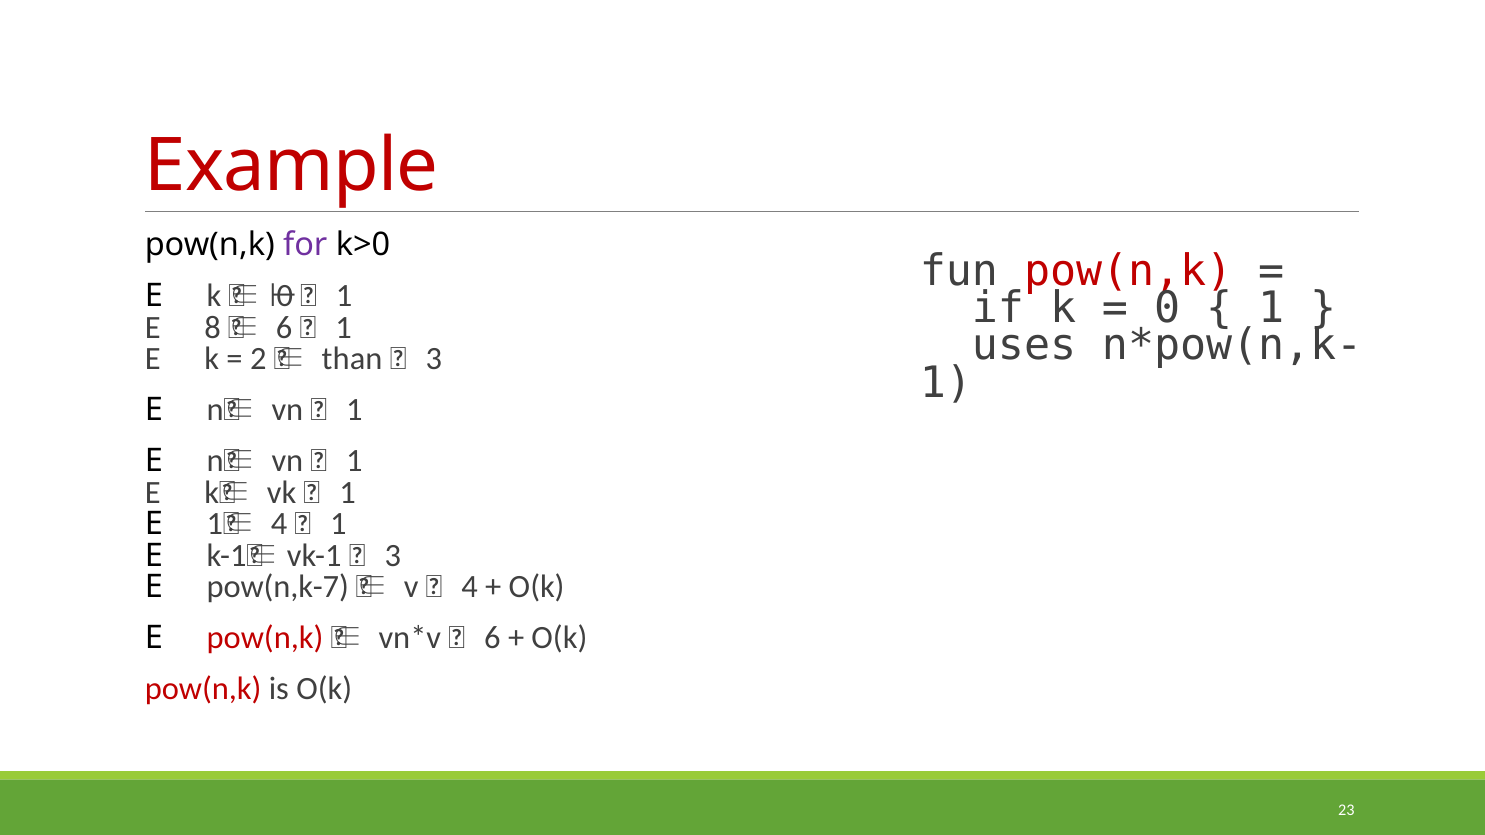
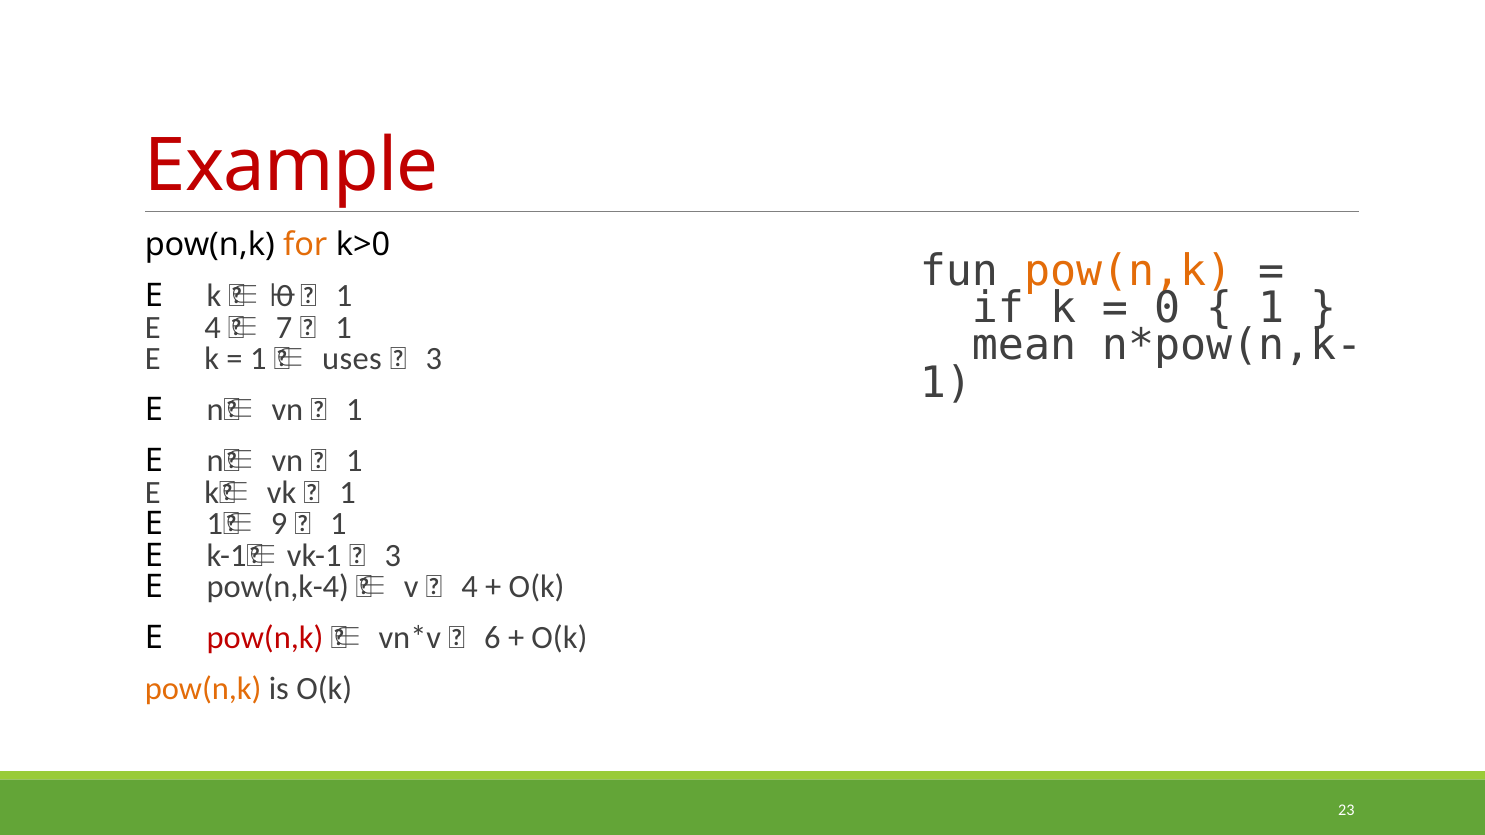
for colour: purple -> orange (305, 245)
pow(n,k colour: red -> orange (1128, 271)
E 8: 8 -> 4 (213, 327)
6: 6 -> 7 (284, 327)
uses: uses -> mean (1024, 346)
2: 2 -> 1 (258, 359)
than: than -> uses (352, 359)
4: 4 -> 9 (279, 524)
pow(n,k-7: pow(n,k-7 -> pow(n,k-4 (278, 587)
pow(n,k colour: red -> orange (203, 689)
